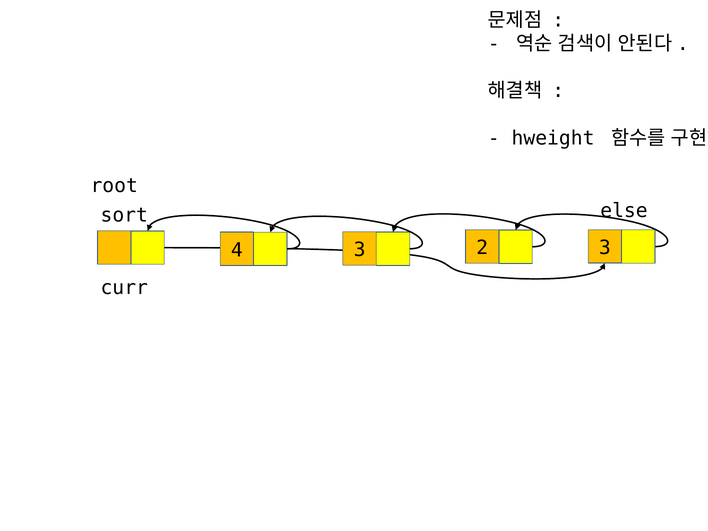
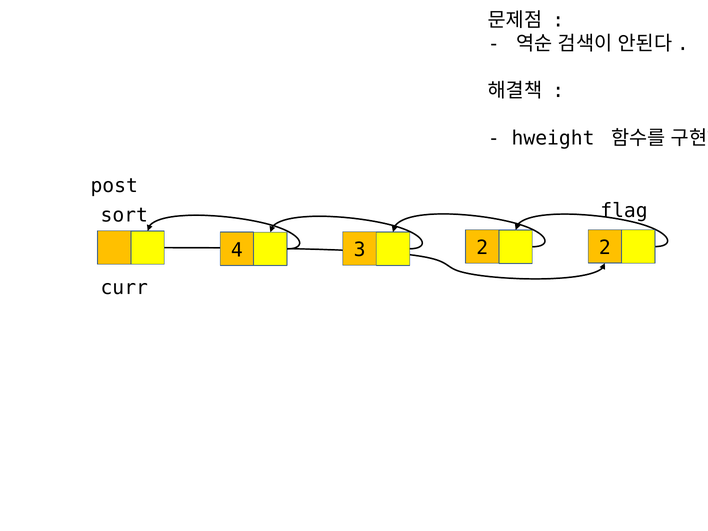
root: root -> post (114, 186)
else: else -> flag (624, 211)
4 3: 3 -> 2 (605, 248)
